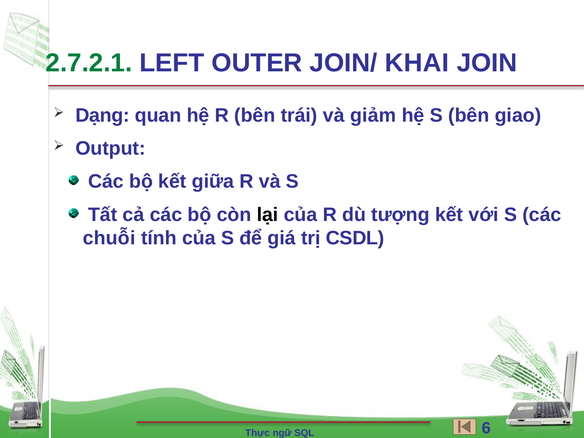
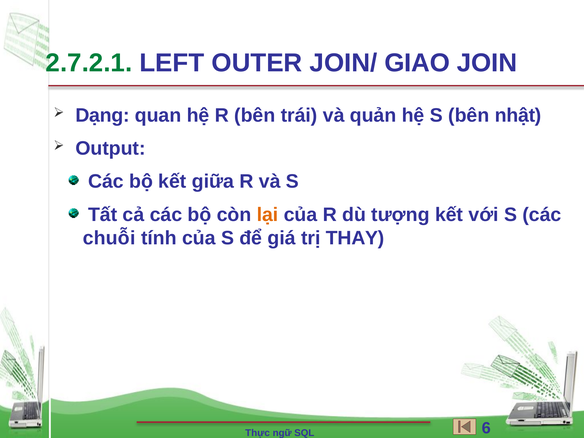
KHAI: KHAI -> GIAO (417, 63)
giảm: giảm -> quản (373, 115)
giao: giao -> nhật (518, 115)
lại colour: black -> orange (267, 215)
CSDL: CSDL -> THAY (355, 238)
